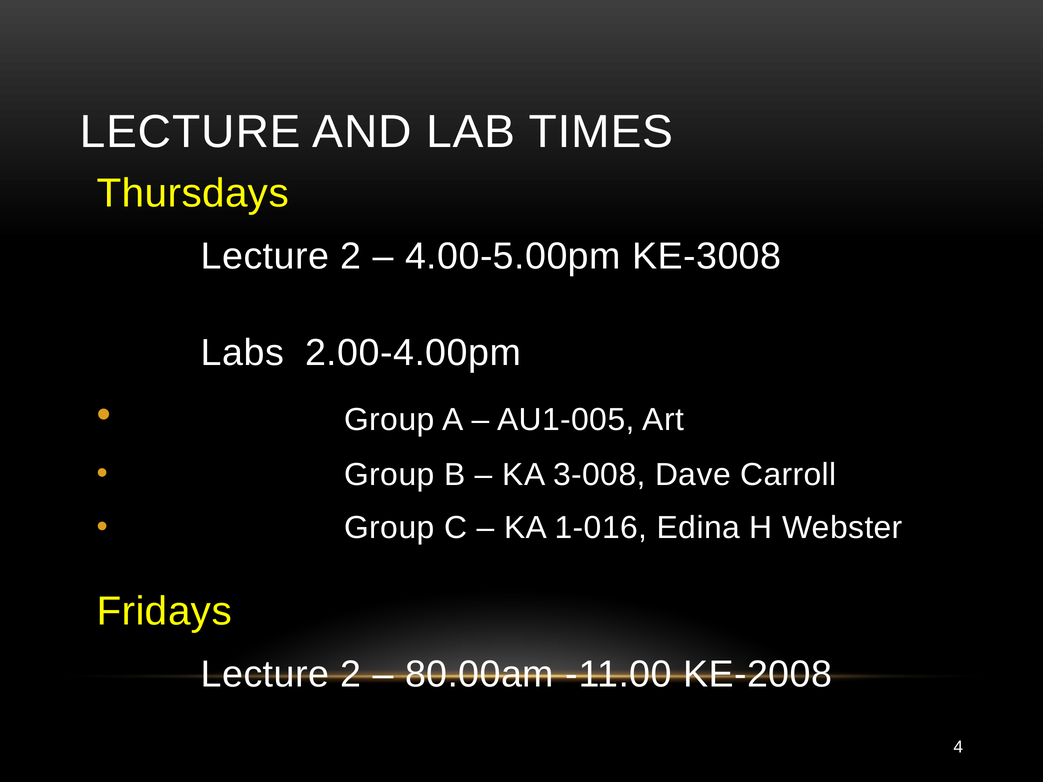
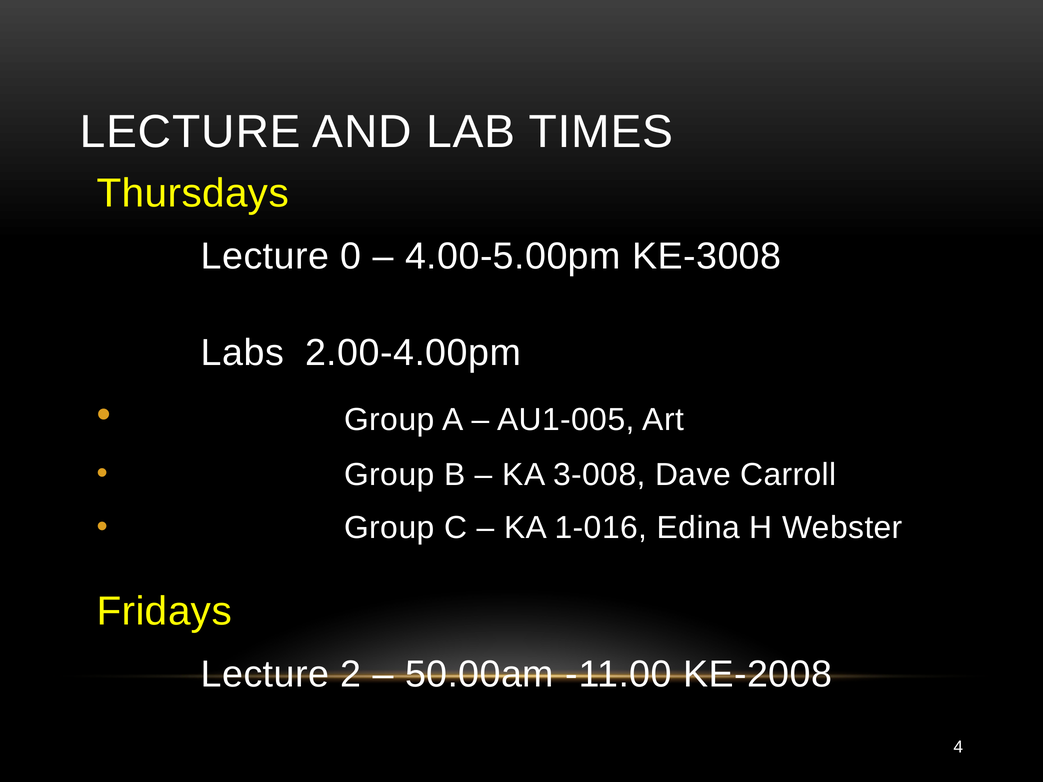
2: 2 -> 0 (351, 256)
80.00am: 80.00am -> 50.00am (479, 675)
